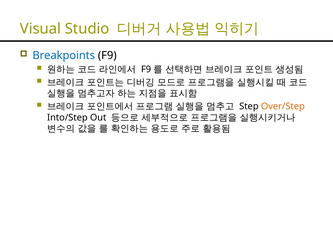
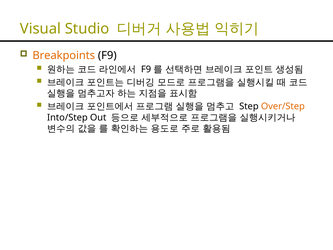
Breakpoints colour: blue -> orange (64, 55)
